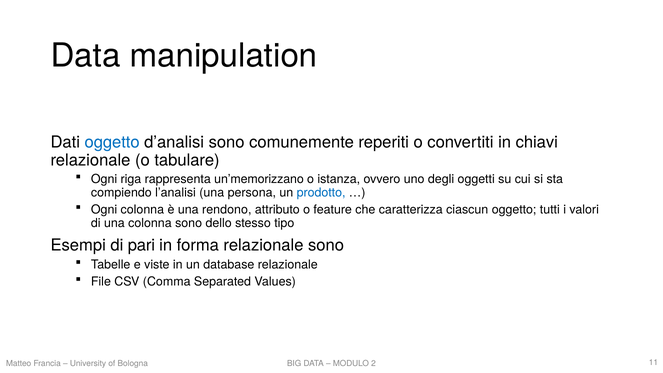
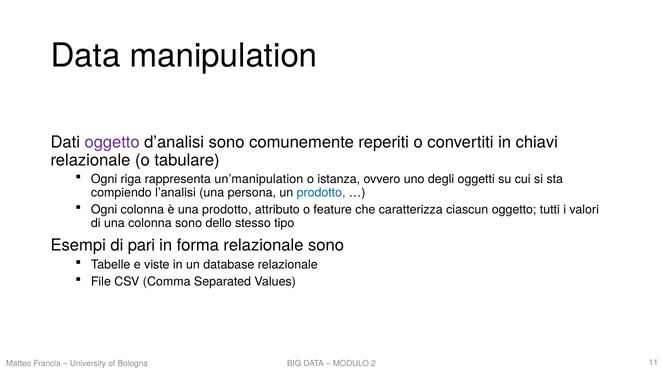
oggetto colour: blue -> purple (112, 142)
un’memorizzano: un’memorizzano -> un’manipulation (259, 179)
una rendono: rendono -> prodotto (227, 209)
